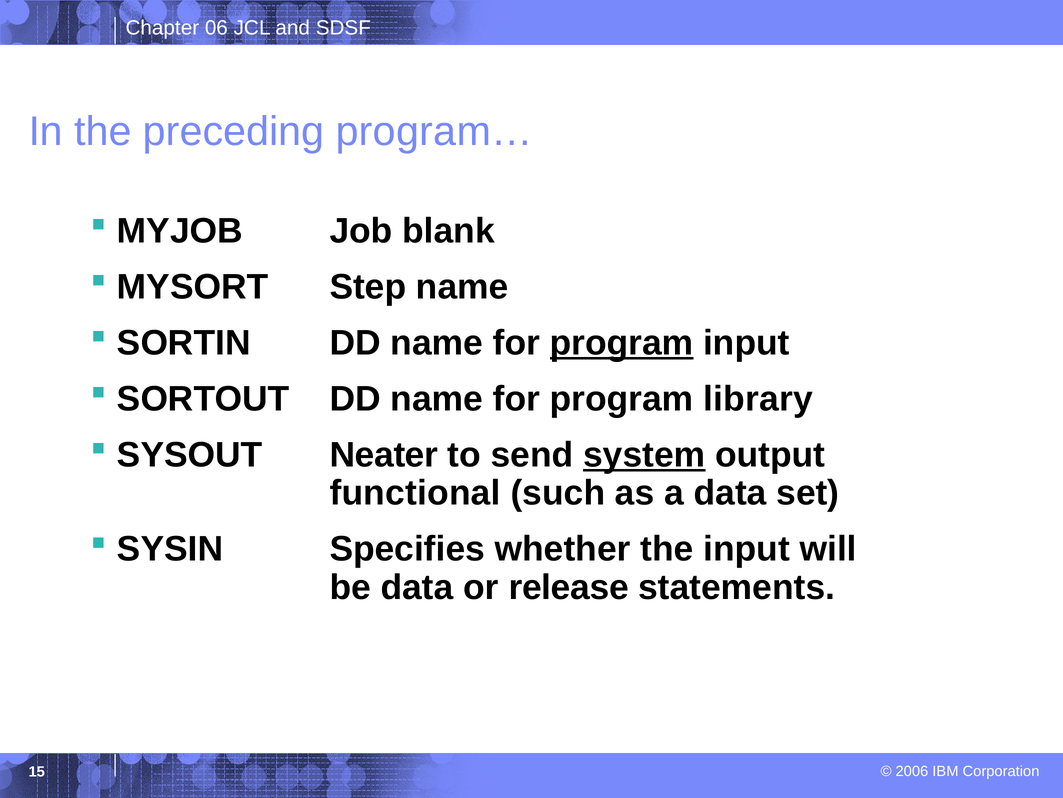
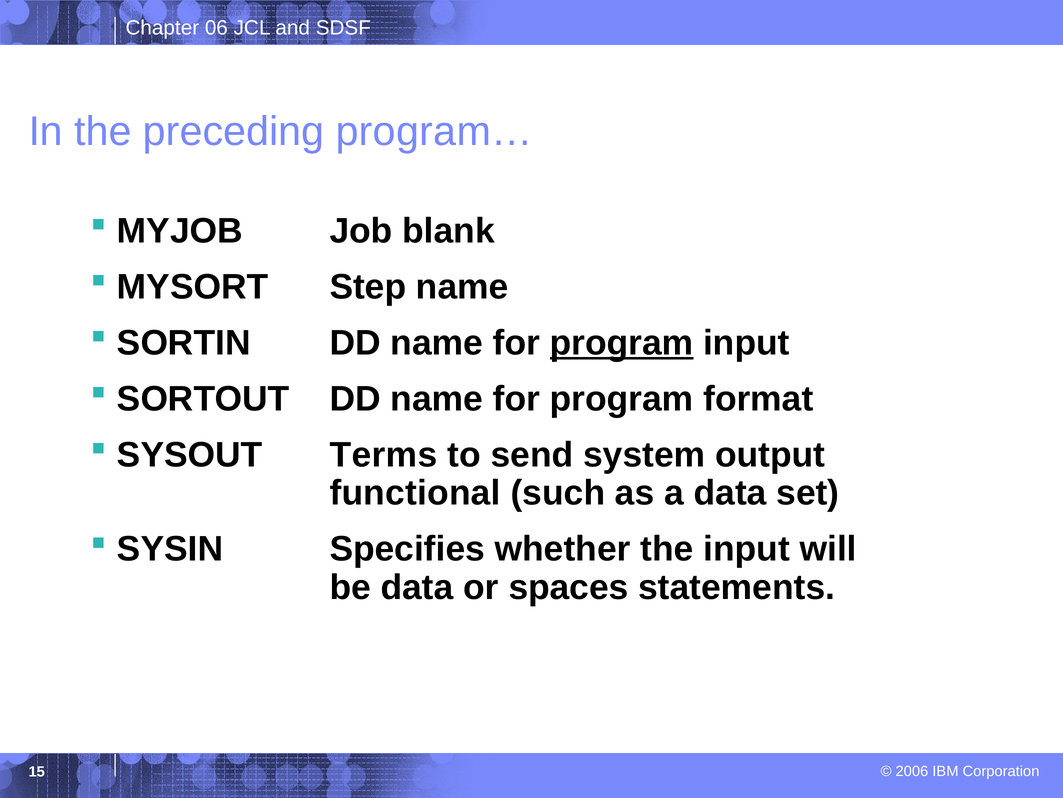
library: library -> format (758, 399)
Neater: Neater -> Terms (383, 455)
system underline: present -> none (644, 455)
release: release -> spaces (569, 587)
